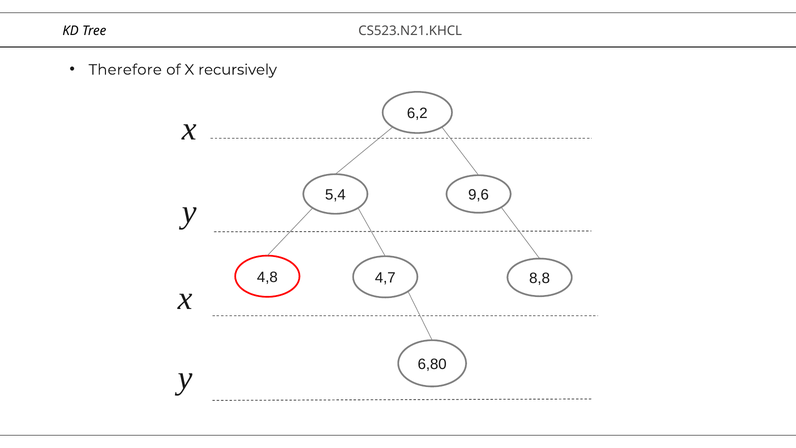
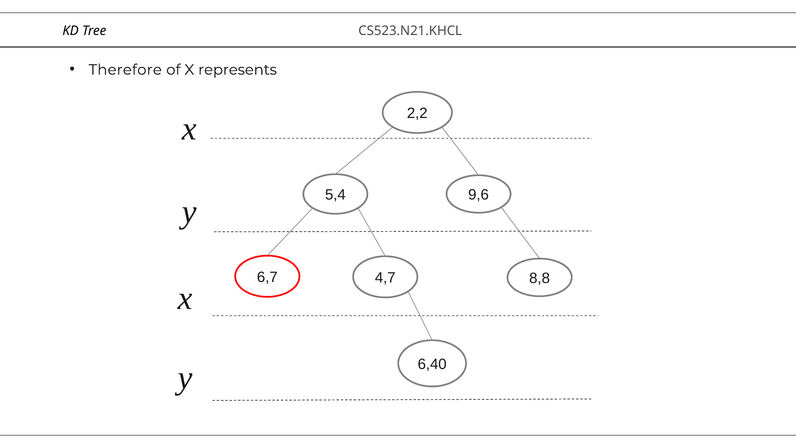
recursively: recursively -> represents (238, 70)
6,2: 6,2 -> 2,2 (417, 113)
4,8: 4,8 -> 6,7 (267, 277)
6,80: 6,80 -> 6,40 (432, 364)
